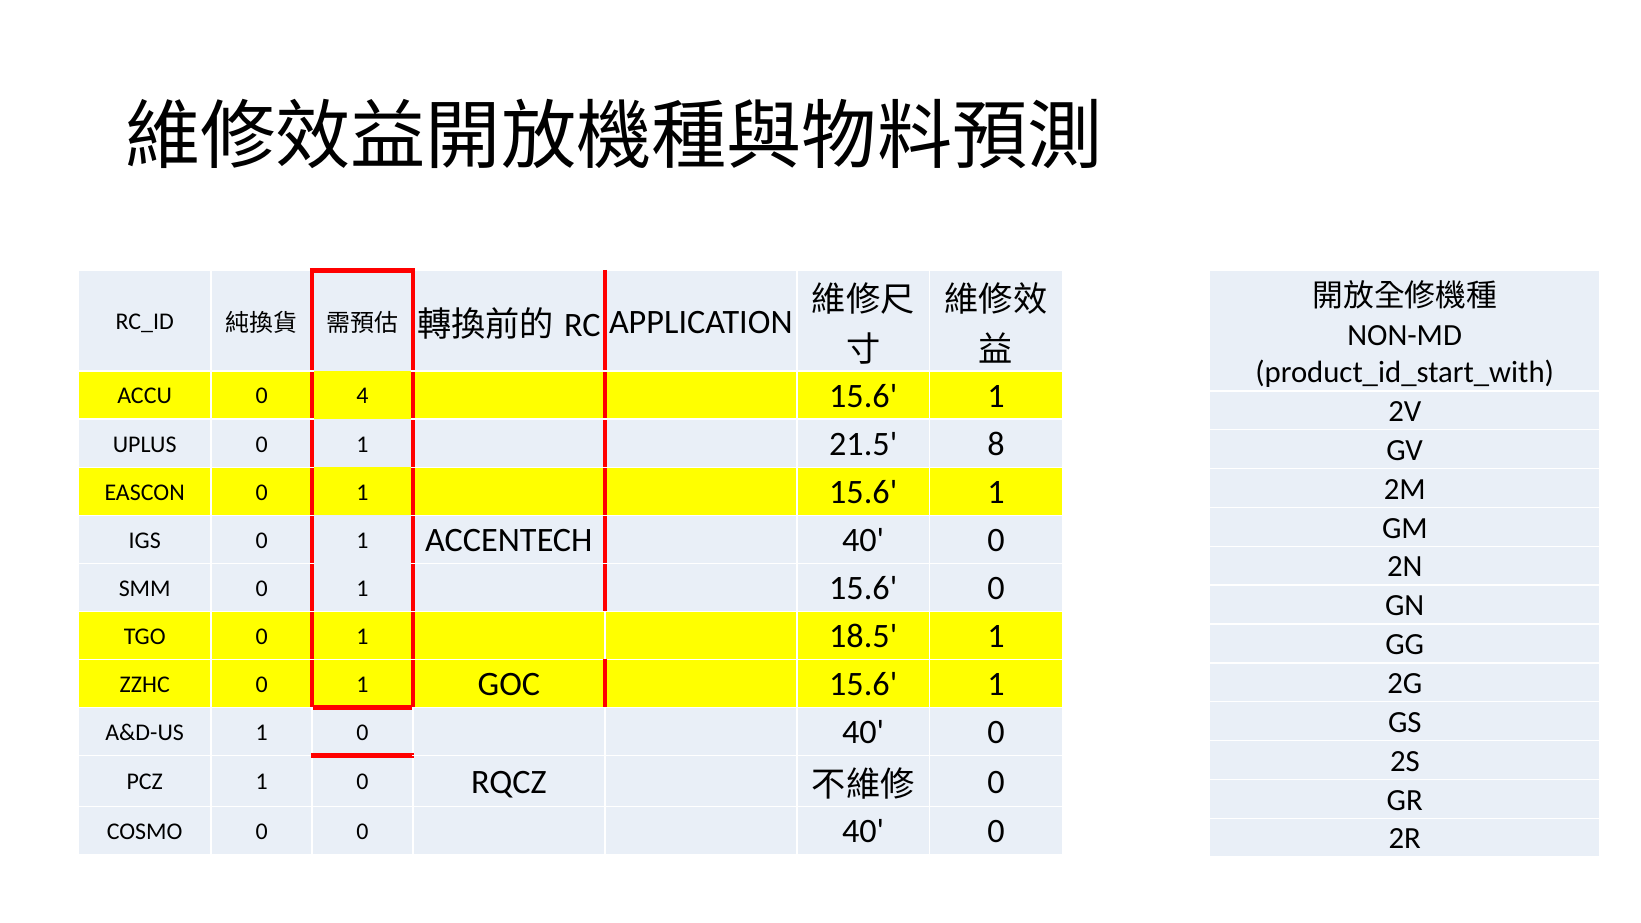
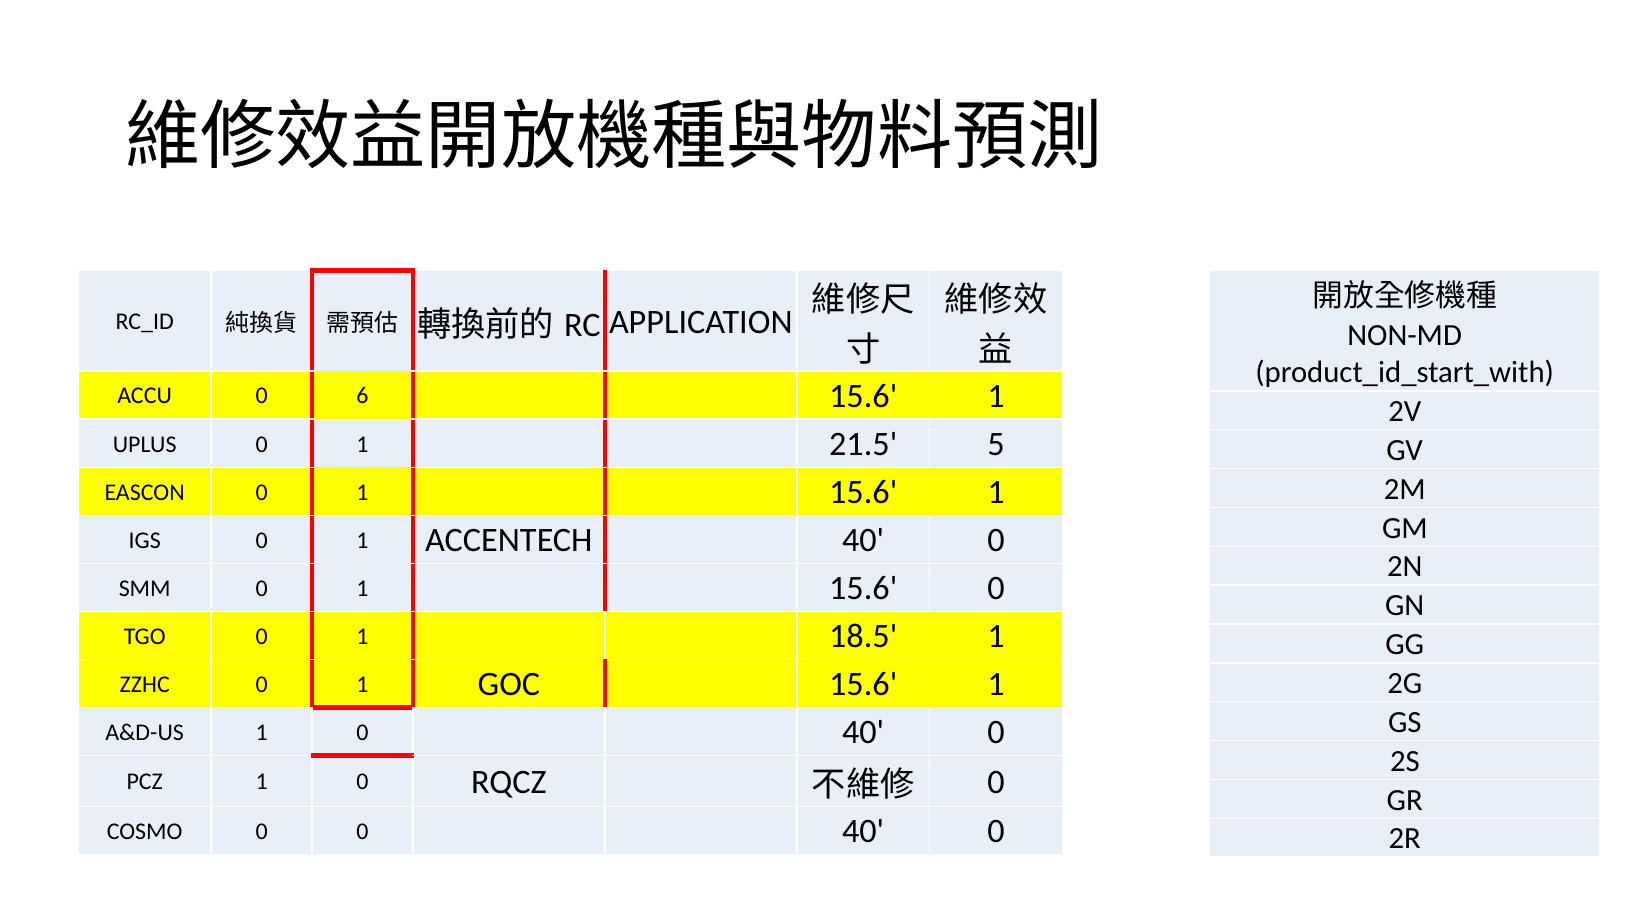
4: 4 -> 6 (362, 396)
8: 8 -> 5 (996, 444)
